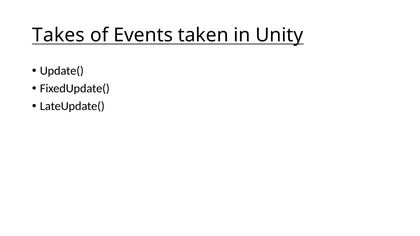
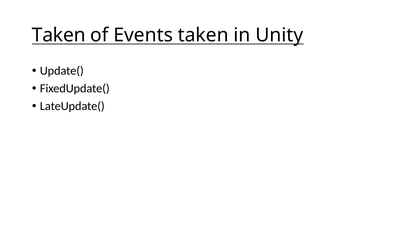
Takes: Takes -> Taken (59, 35)
